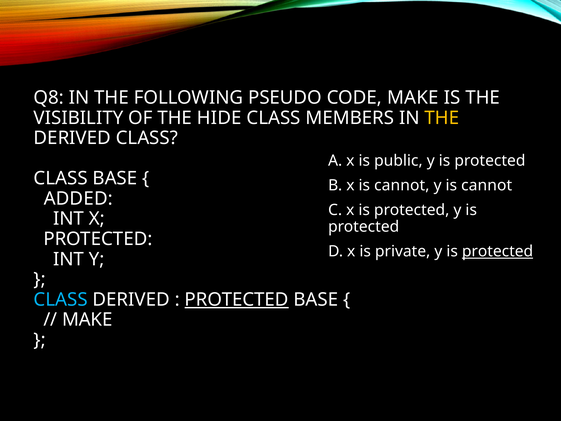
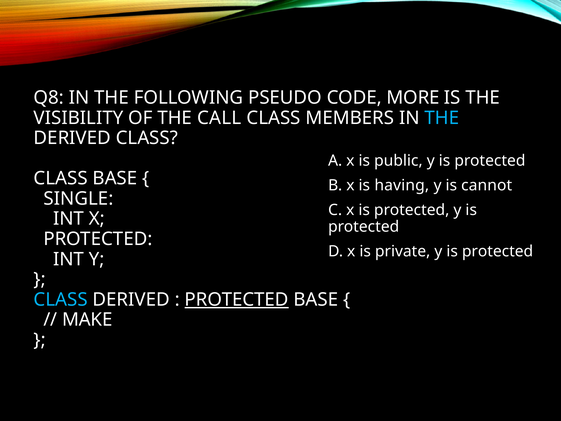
CODE MAKE: MAKE -> MORE (413, 98)
HIDE: HIDE -> CALL (219, 118)
THE colour: yellow -> light blue (442, 118)
x is cannot: cannot -> having (402, 185)
ADDED: ADDED -> SINGLE (78, 199)
protected underline: present -> none (498, 251)
